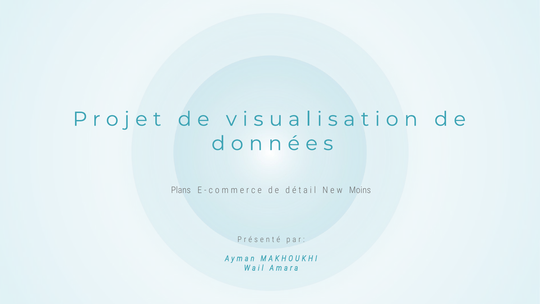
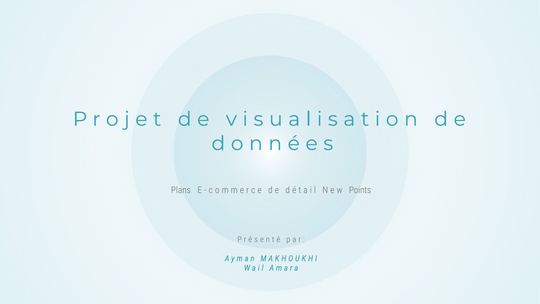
Moins: Moins -> Points (360, 190)
